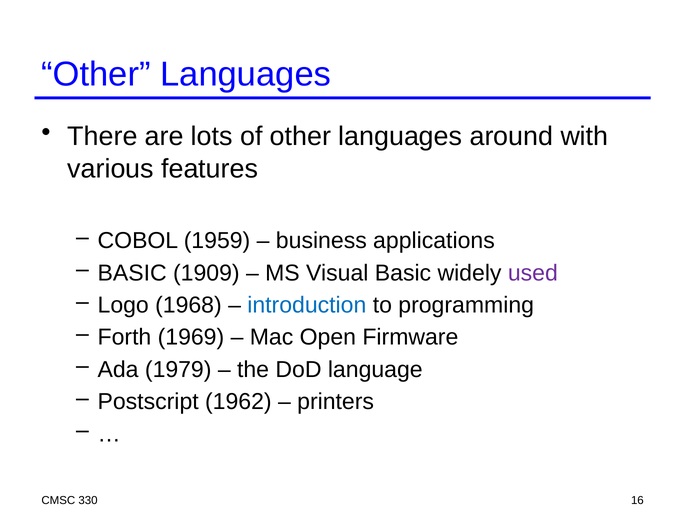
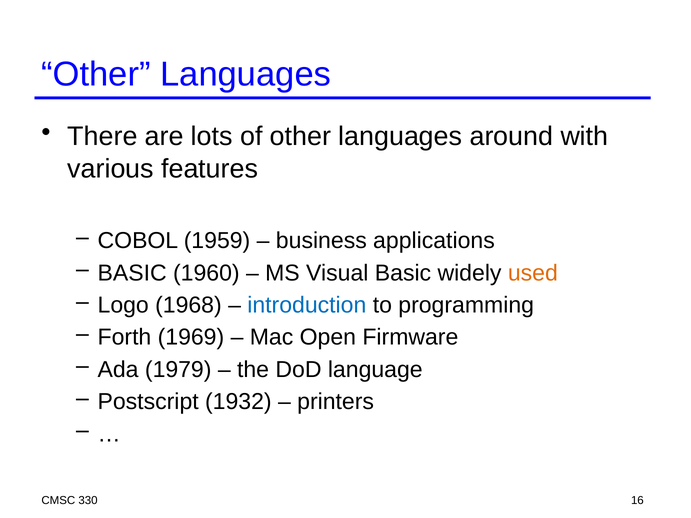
1909: 1909 -> 1960 (206, 273)
used colour: purple -> orange (533, 273)
1962: 1962 -> 1932 (238, 402)
